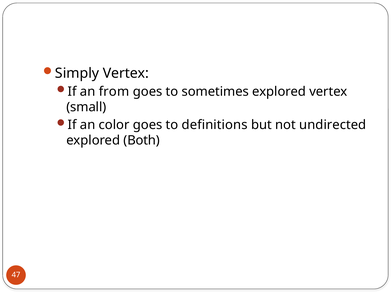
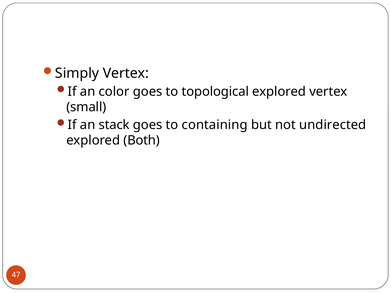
from: from -> color (114, 92)
sometimes: sometimes -> topological (215, 92)
color: color -> stack (114, 125)
definitions: definitions -> containing (215, 125)
